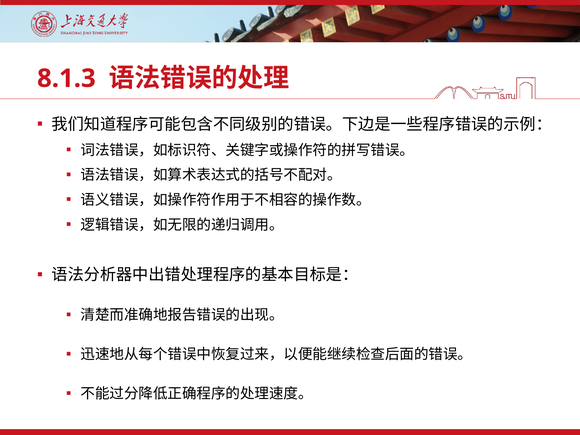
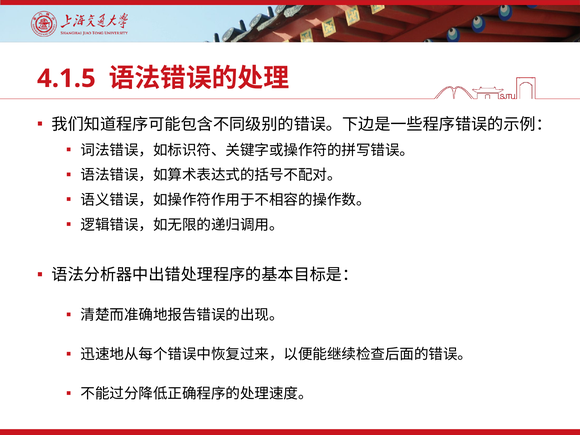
8.1.3: 8.1.3 -> 4.1.5 (66, 78)
